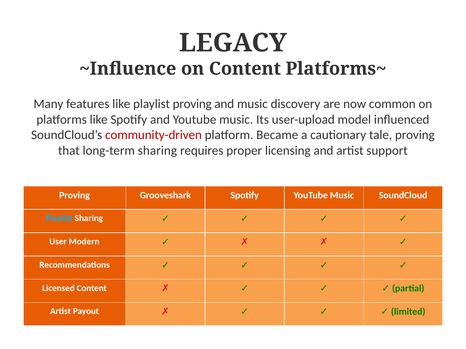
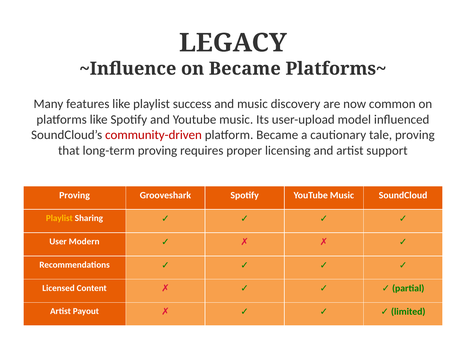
on Content: Content -> Became (245, 69)
playlist proving: proving -> success (192, 104)
long-term sharing: sharing -> proving (158, 151)
Playlist colour: light blue -> yellow (59, 219)
